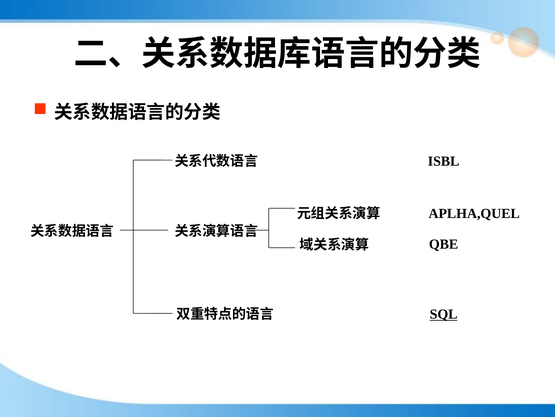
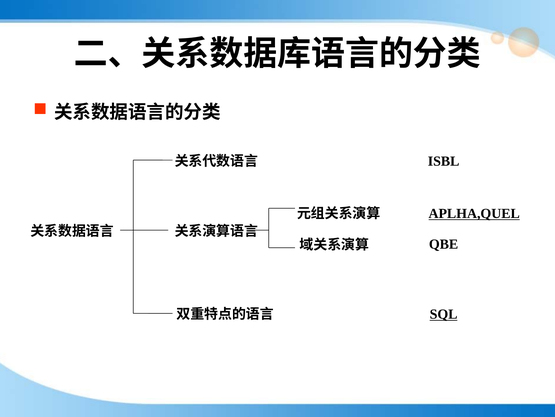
APLHA,QUEL underline: none -> present (474, 213)
